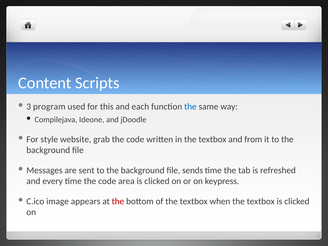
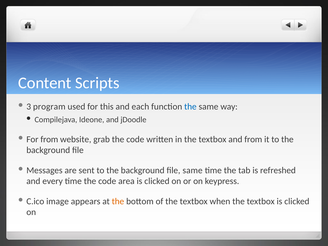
For style: style -> from (49, 139)
file sends: sends -> same (193, 170)
the colour: red -> orange (118, 201)
